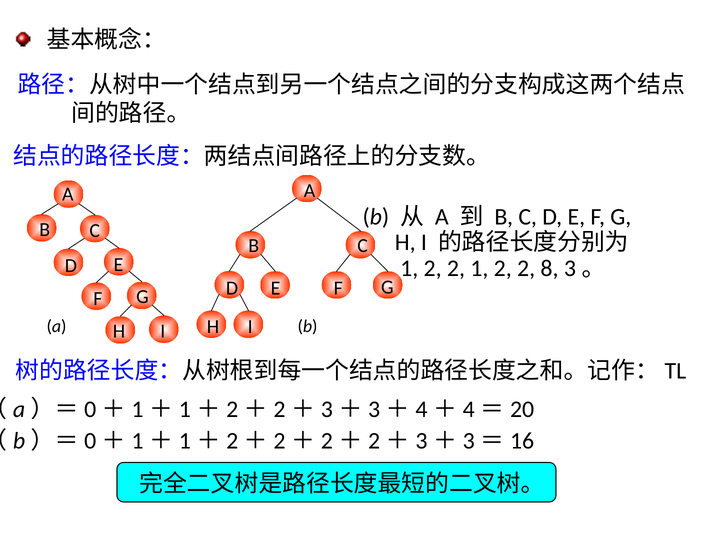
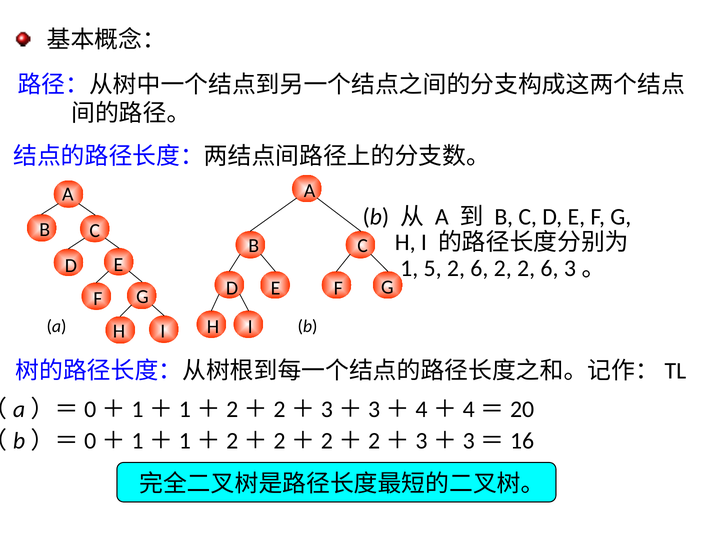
2: 2 -> 5 (433, 268)
1: 1 -> 6 (479, 268)
2 2 8: 8 -> 6 (549, 268)
